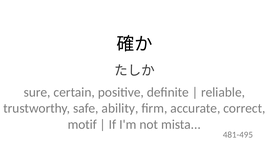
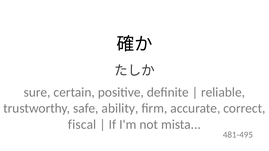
motif: motif -> fiscal (82, 125)
